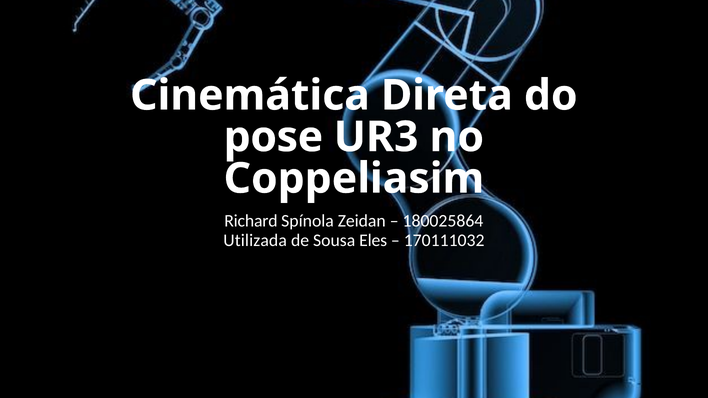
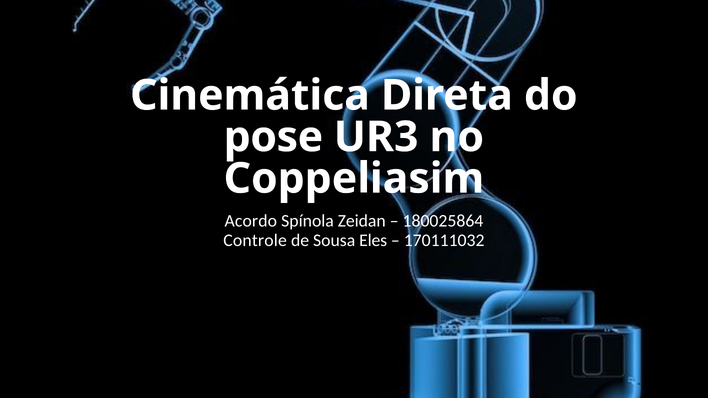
Richard: Richard -> Acordo (251, 221)
Utilizada: Utilizada -> Controle (255, 240)
